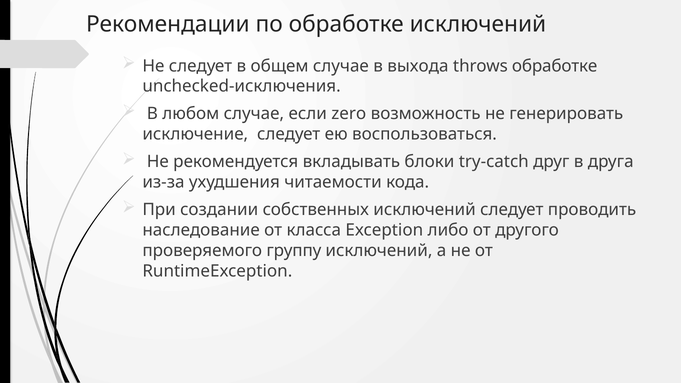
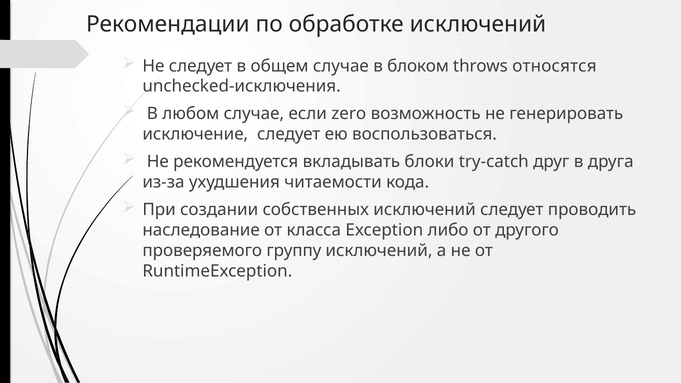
выхода: выхода -> блоком (418, 66)
throws обработке: обработке -> относятся (554, 66)
